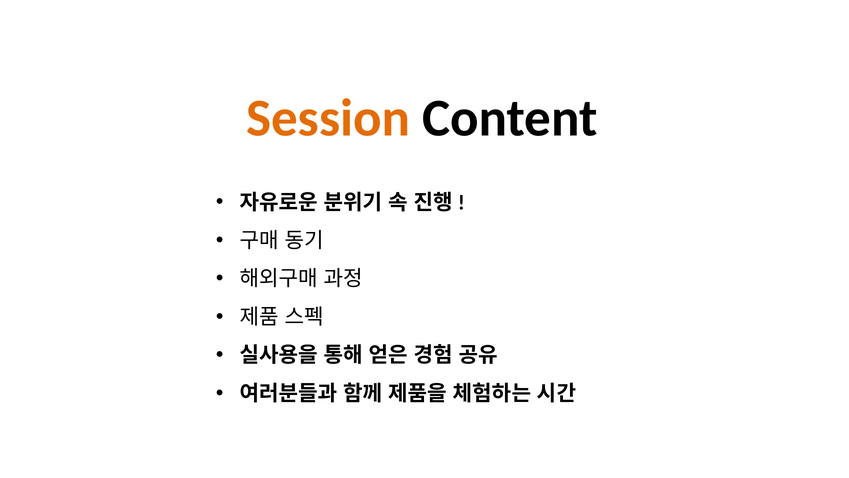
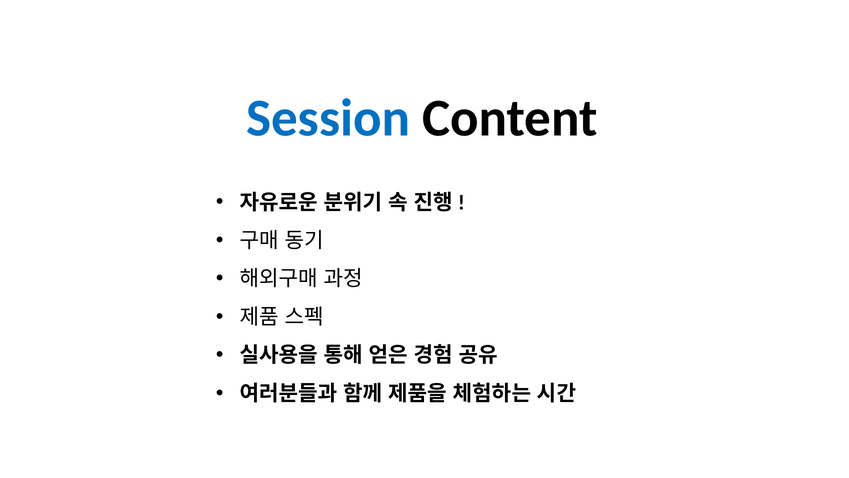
Session colour: orange -> blue (328, 118)
